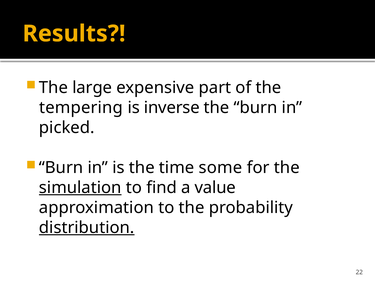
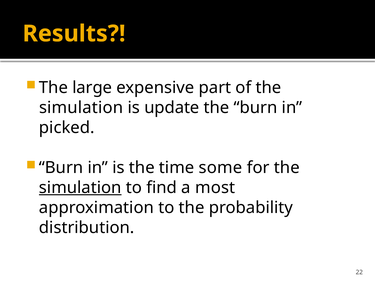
tempering: tempering -> simulation (81, 108)
inverse: inverse -> update (172, 108)
value: value -> most (215, 188)
distribution underline: present -> none (87, 228)
